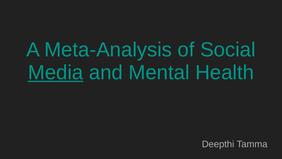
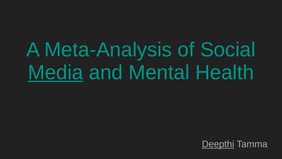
Deepthi underline: none -> present (218, 144)
